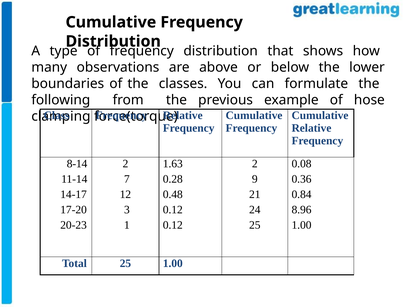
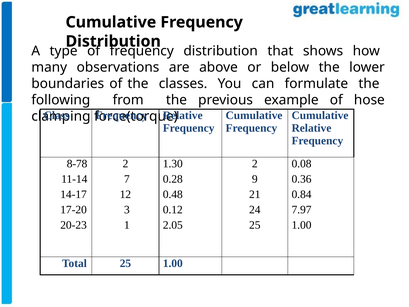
8-14: 8-14 -> 8-78 (77, 164)
1.63: 1.63 -> 1.30 (173, 164)
8.96: 8.96 -> 7.97 (302, 209)
0.12: 0.12 -> 2.05 (173, 225)
